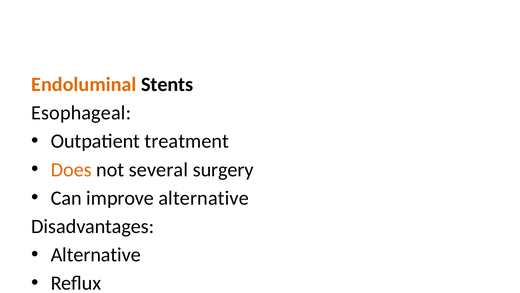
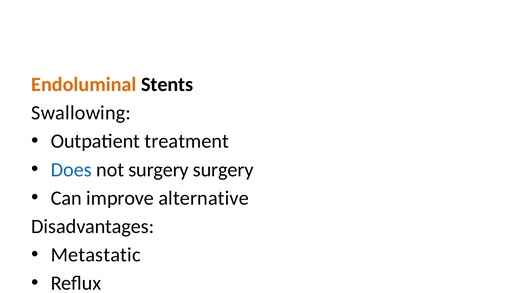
Esophageal: Esophageal -> Swallowing (81, 113)
Does colour: orange -> blue (71, 169)
not several: several -> surgery (159, 169)
Alternative: Alternative -> Metastatic (96, 254)
